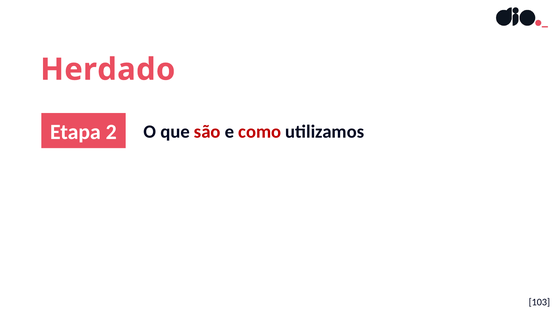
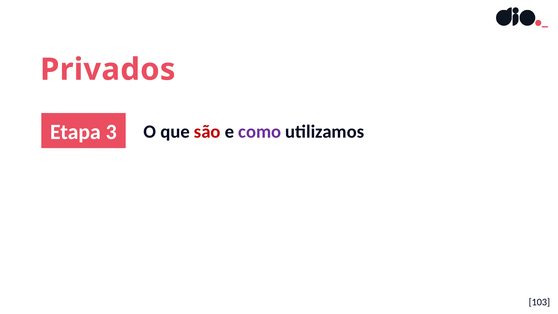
Herdado: Herdado -> Privados (108, 70)
2: 2 -> 3 (111, 132)
como colour: red -> purple (260, 132)
